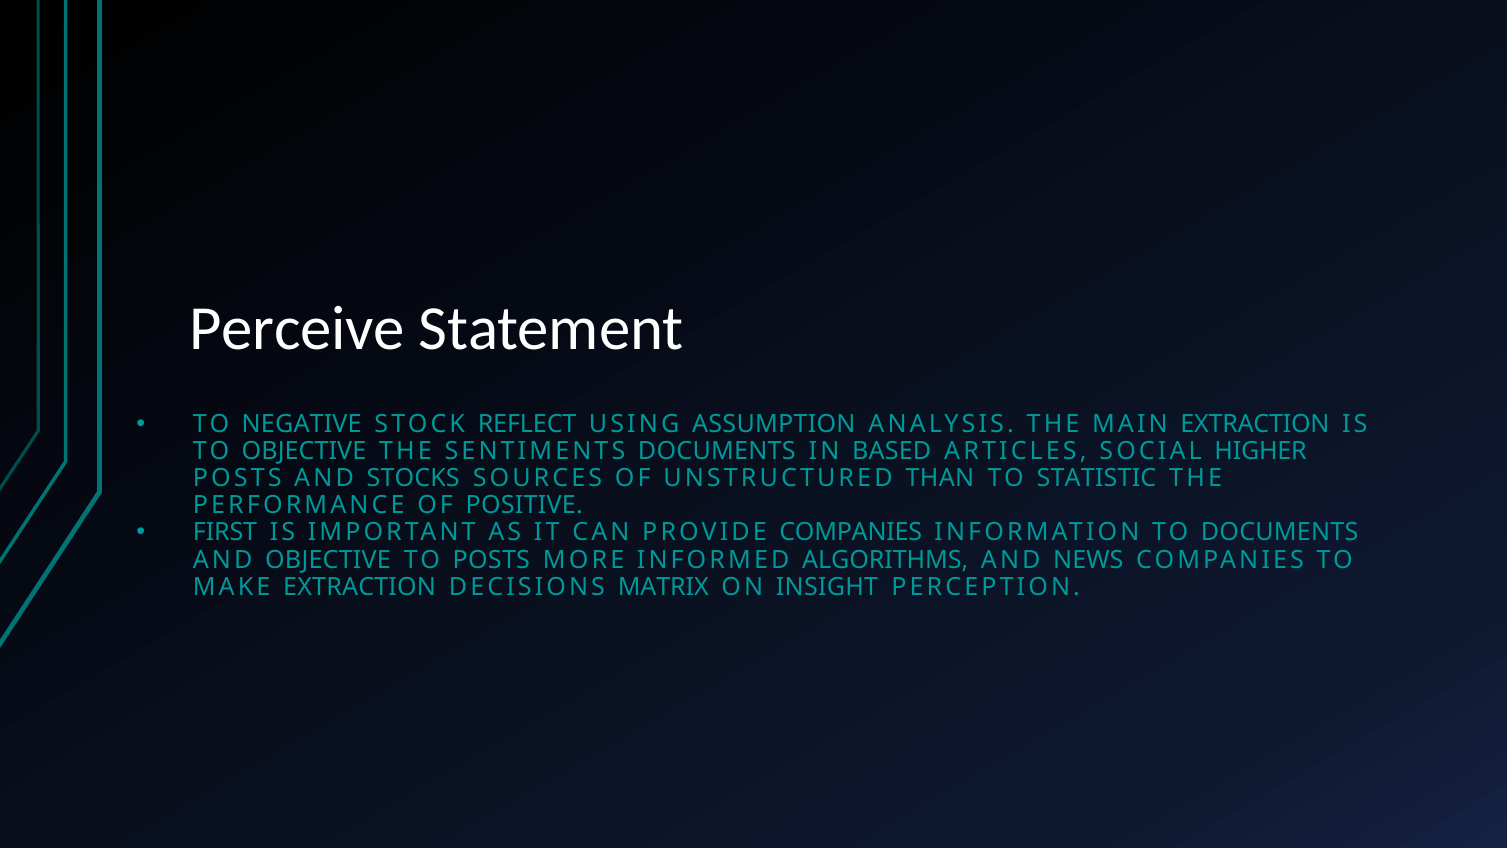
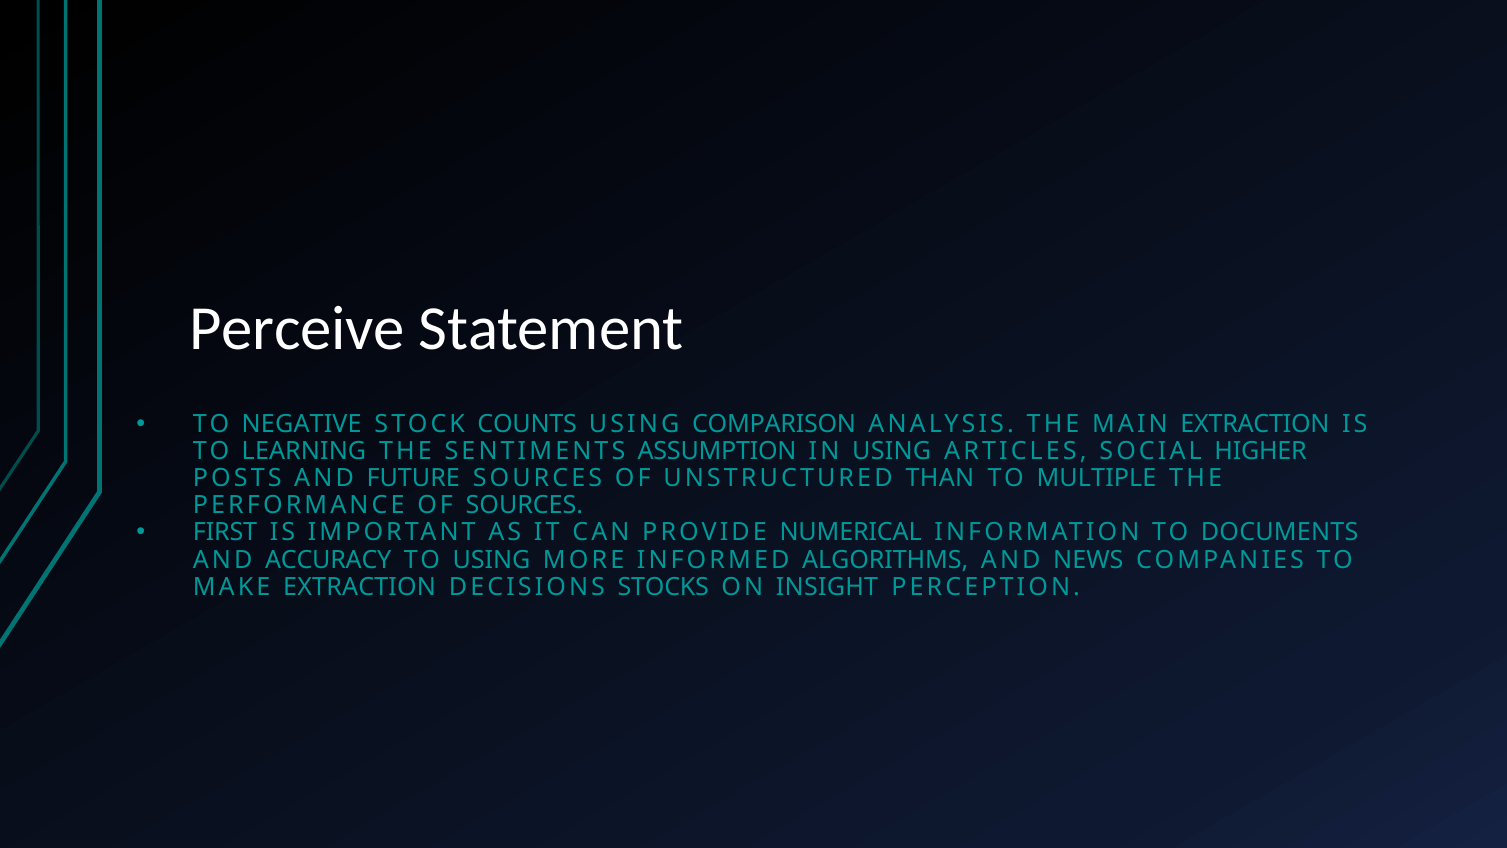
REFLECT: REFLECT -> COUNTS (527, 424)
ASSUMPTION: ASSUMPTION -> COMPARISON (774, 424)
TO OBJECTIVE: OBJECTIVE -> LEARNING (304, 451)
SENTIMENTS DOCUMENTS: DOCUMENTS -> ASSUMPTION (717, 451)
IN BASED: BASED -> USING (892, 451)
STOCKS: STOCKS -> FUTURE (413, 478)
STATISTIC: STATISTIC -> MULTIPLE (1097, 478)
OF POSITIVE: POSITIVE -> SOURCES (524, 506)
PROVIDE COMPANIES: COMPANIES -> NUMERICAL (851, 533)
AND OBJECTIVE: OBJECTIVE -> ACCURACY (328, 560)
TO POSTS: POSTS -> USING (492, 560)
MATRIX: MATRIX -> STOCKS (663, 587)
